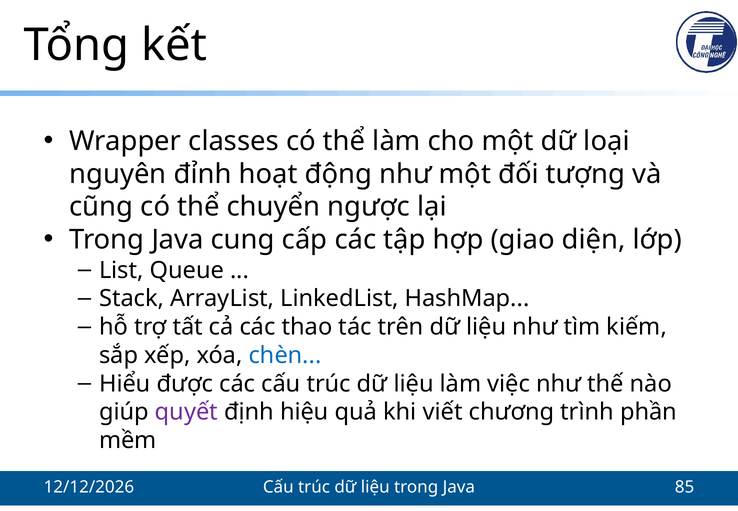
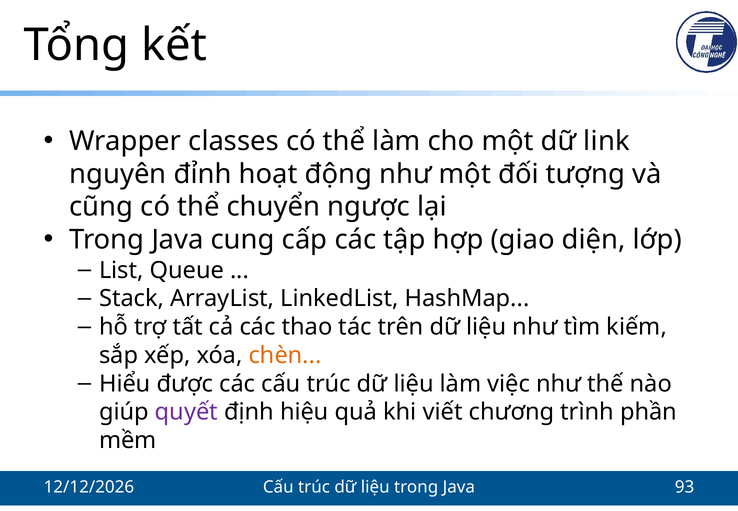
loại: loại -> link (607, 141)
chèn colour: blue -> orange (285, 355)
85: 85 -> 93 (685, 487)
